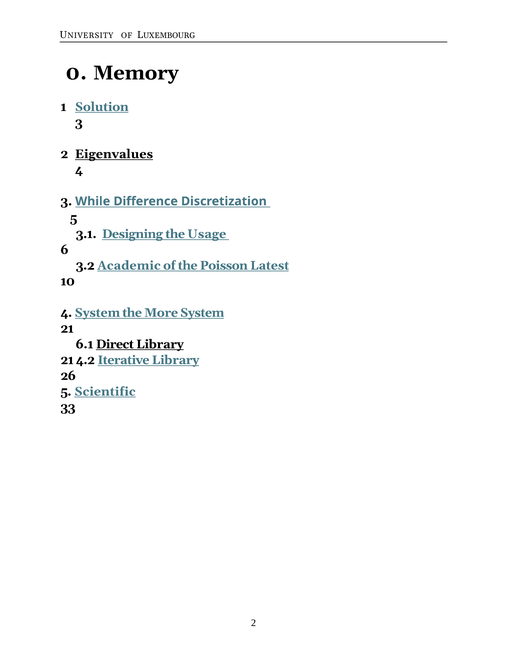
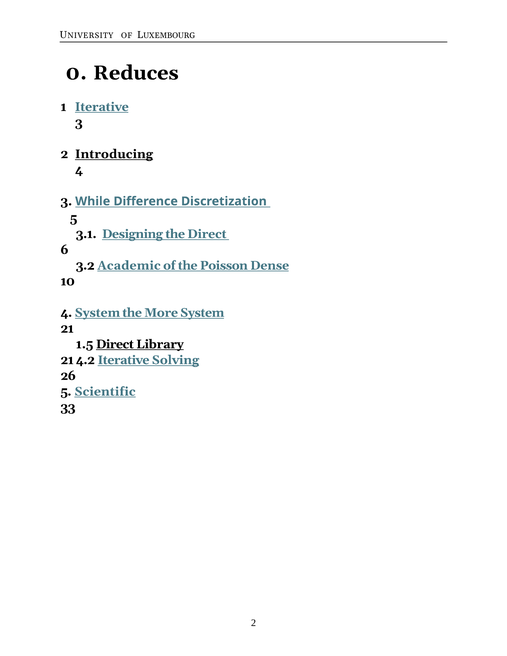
Memory: Memory -> Reduces (136, 73)
Solution: Solution -> Iterative (102, 107)
Eigenvalues: Eigenvalues -> Introducing (114, 154)
the Usage: Usage -> Direct (207, 234)
Latest: Latest -> Dense (270, 266)
6.1: 6.1 -> 1.5 (85, 344)
Iterative Library: Library -> Solving (175, 360)
